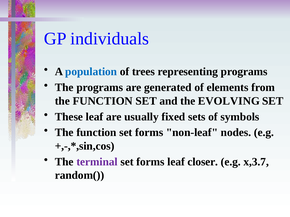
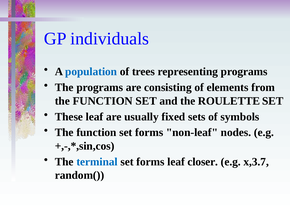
generated: generated -> consisting (168, 88)
EVOLVING: EVOLVING -> ROULETTE (229, 101)
terminal colour: purple -> blue (97, 162)
